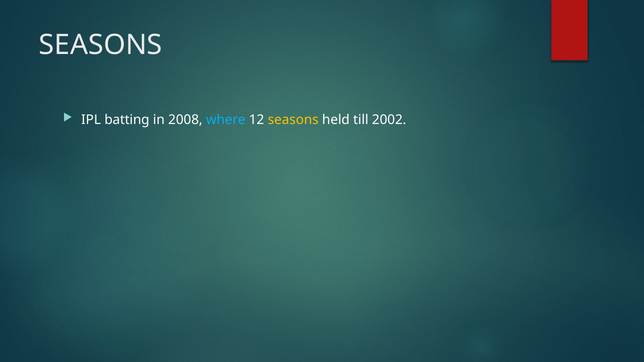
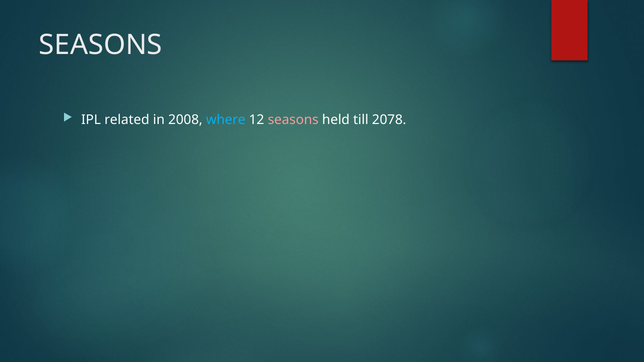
batting: batting -> related (127, 120)
seasons colour: yellow -> pink (293, 120)
2002: 2002 -> 2078 (389, 120)
